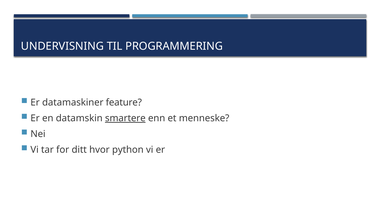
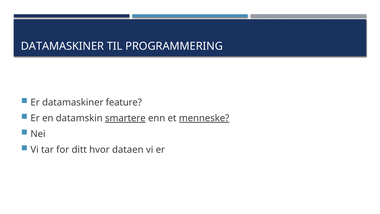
UNDERVISNING: UNDERVISNING -> DATAMASKINER (62, 46)
menneske underline: none -> present (204, 118)
python: python -> dataen (128, 149)
